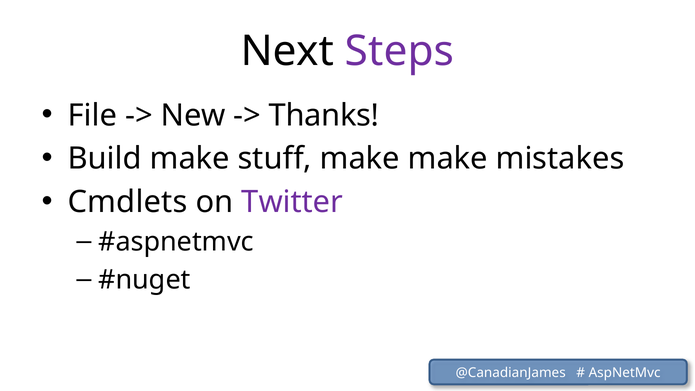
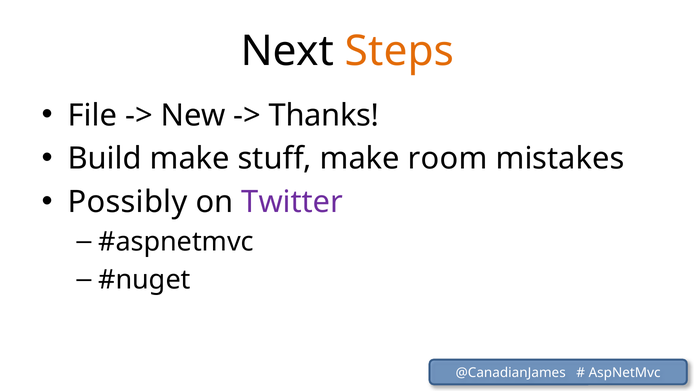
Steps colour: purple -> orange (400, 51)
make make: make -> room (448, 159)
Cmdlets: Cmdlets -> Possibly (128, 202)
